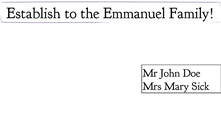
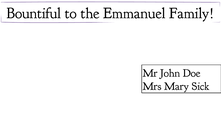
Establish: Establish -> Bountiful (34, 13)
